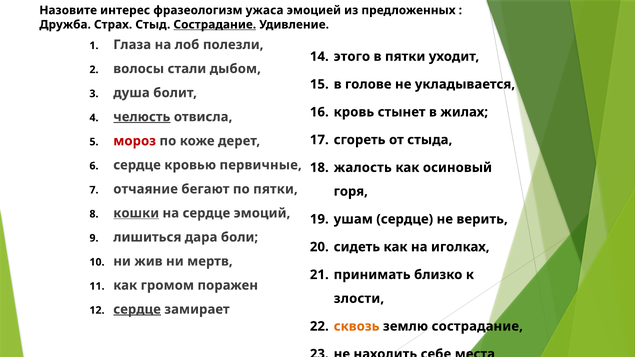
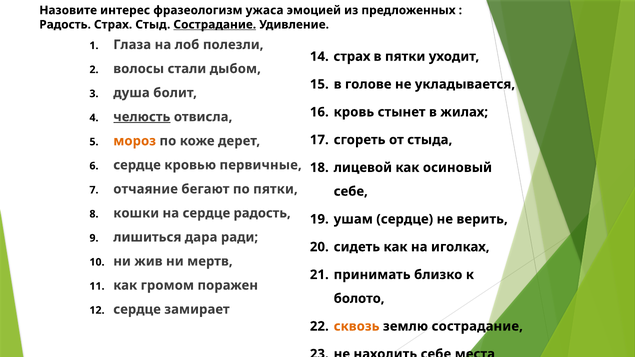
Дружба: Дружба -> Радость (65, 25)
этого: этого -> страх (352, 57)
мороз colour: red -> orange (135, 141)
жалость: жалость -> лицевой (363, 168)
горя: горя -> себе (351, 191)
кошки underline: present -> none (136, 213)
сердце эмоций: эмоций -> радость (262, 213)
боли: боли -> ради (239, 237)
злости: злости -> болото (359, 299)
сердце underline: present -> none (137, 310)
